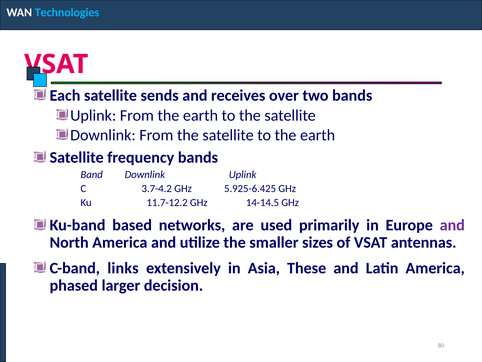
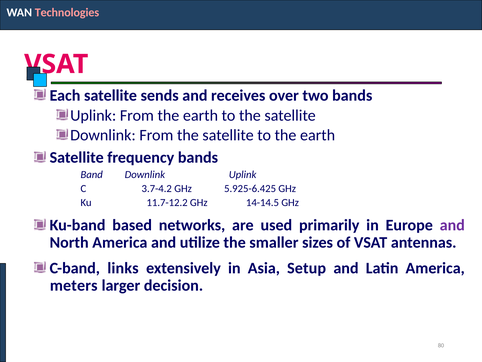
Technologies colour: light blue -> pink (67, 13)
These: These -> Setup (307, 268)
phased: phased -> meters (74, 285)
